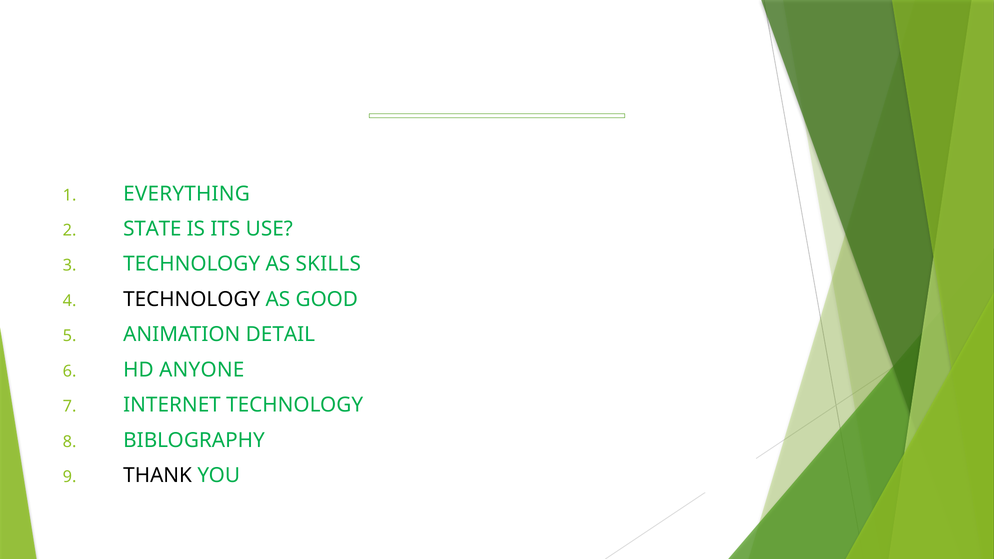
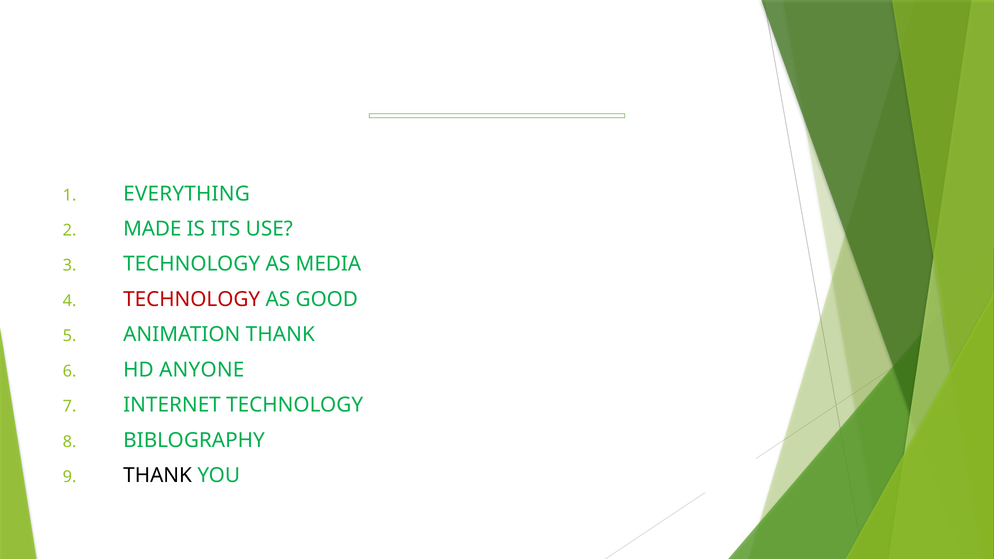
STATE: STATE -> MADE (152, 229)
SKILLS: SKILLS -> MEDIA (328, 264)
TECHNOLOGY colour: black -> red (192, 299)
ANIMATION DETAIL: DETAIL -> THANK (280, 335)
